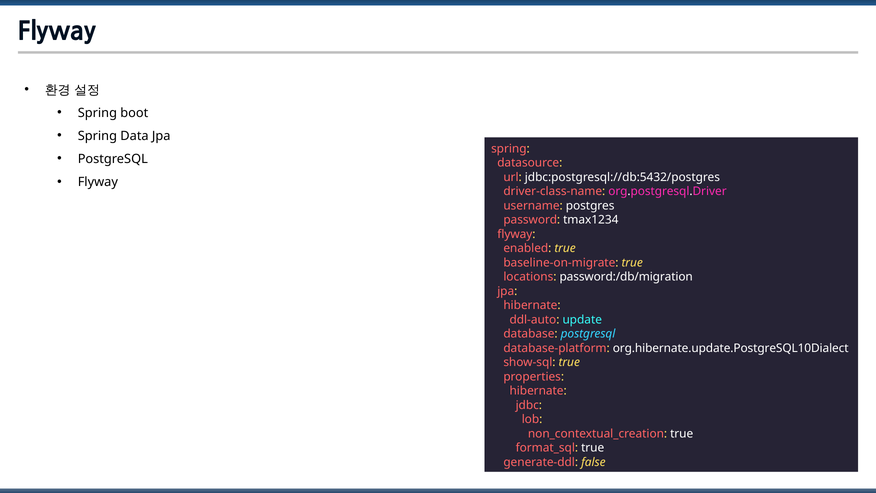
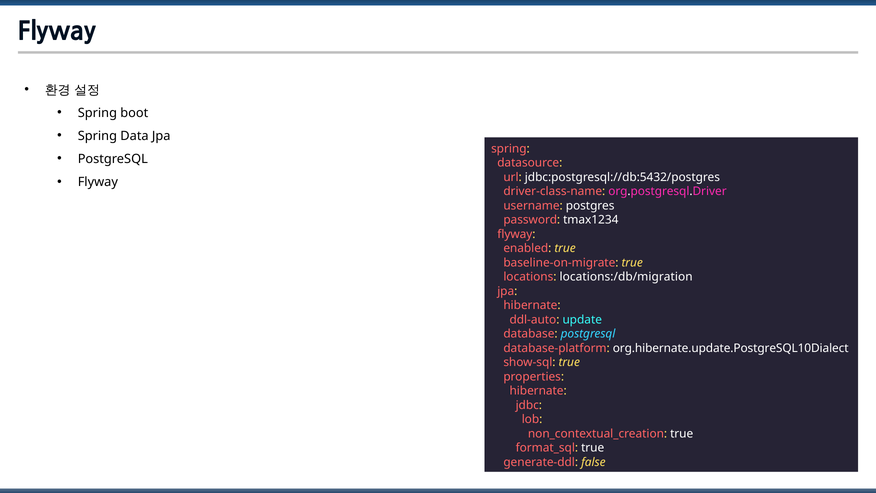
password:/db/migration: password:/db/migration -> locations:/db/migration (626, 277)
